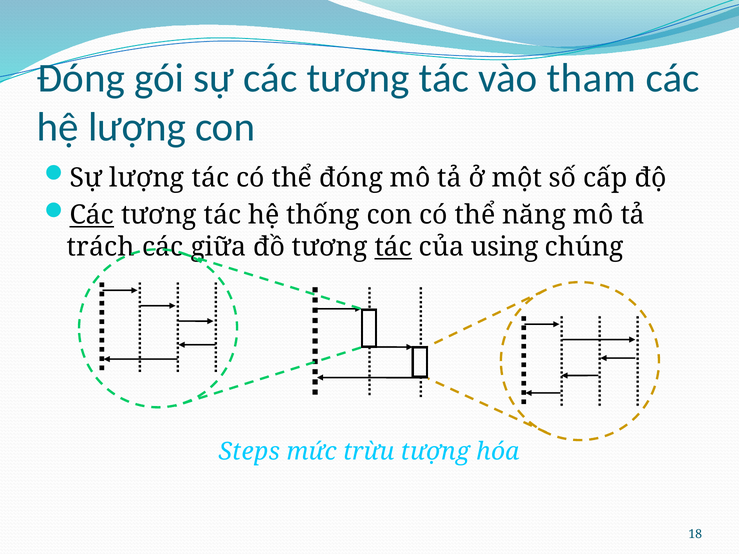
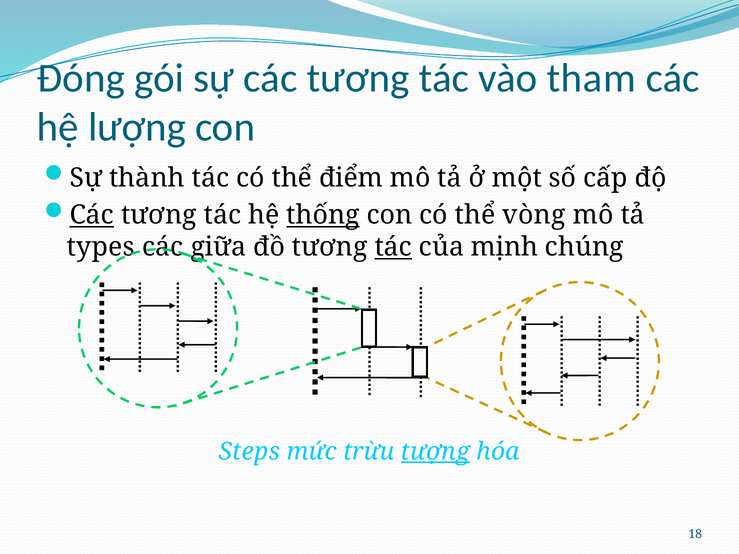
Sự lượng: lượng -> thành (147, 178)
thể đóng: đóng -> điểm (351, 178)
thống underline: none -> present (323, 215)
năng: năng -> vòng (534, 215)
trách: trách -> types (101, 247)
using: using -> mịnh (505, 247)
tượng underline: none -> present (435, 452)
